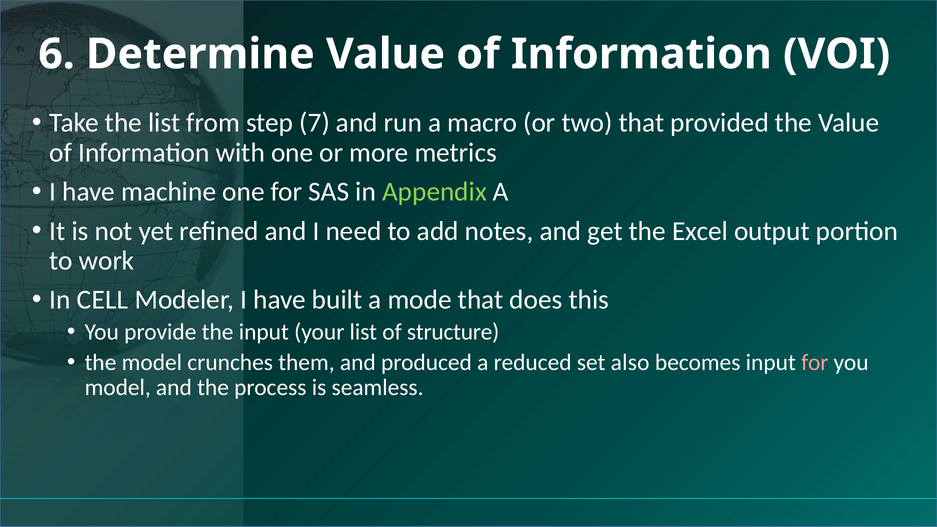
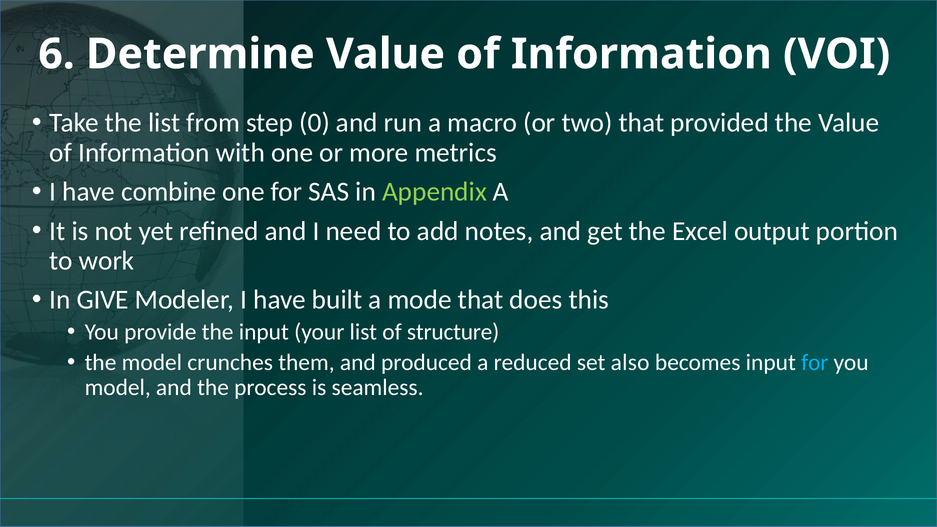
7: 7 -> 0 (315, 123)
machine: machine -> combine (169, 192)
CELL: CELL -> GIVE (103, 300)
for colour: pink -> light blue (815, 362)
